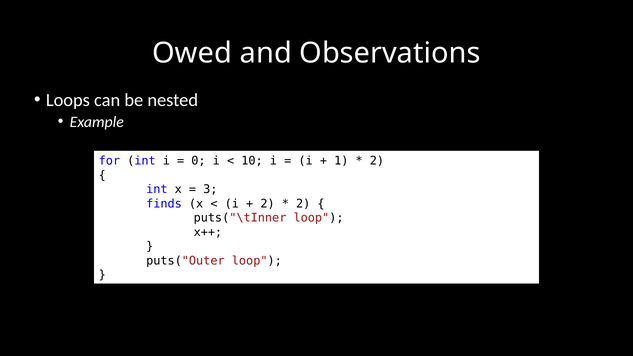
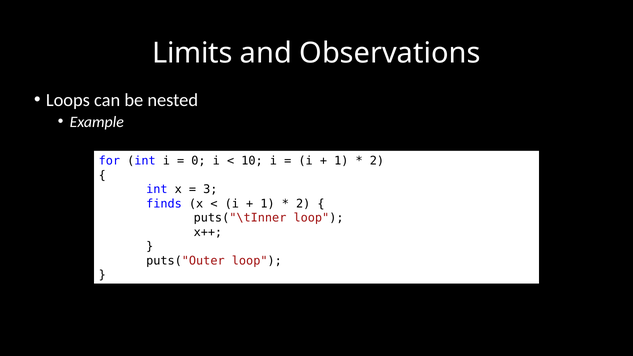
Owed: Owed -> Limits (192, 53)
2: 2 -> 1 (268, 204)
